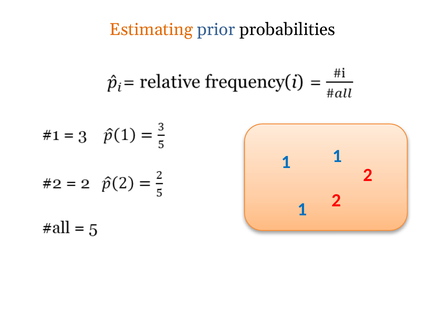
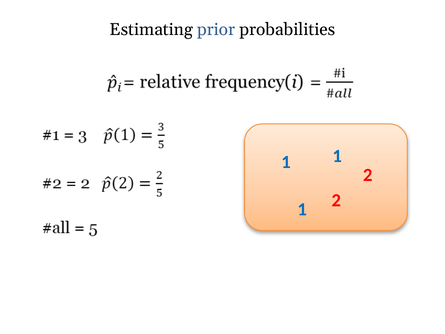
Estimating colour: orange -> black (151, 30)
